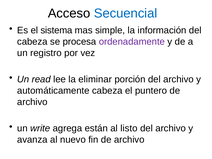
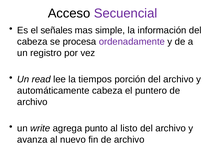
Secuencial colour: blue -> purple (126, 13)
sistema: sistema -> señales (56, 30)
eliminar: eliminar -> tiempos (95, 79)
están: están -> punto (96, 128)
